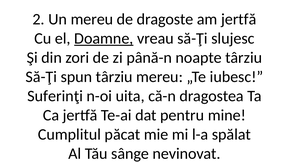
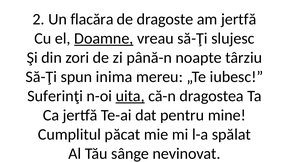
Un mereu: mereu -> flacăra (92, 19)
spun târziu: târziu -> inima (114, 77)
uita underline: none -> present (130, 96)
